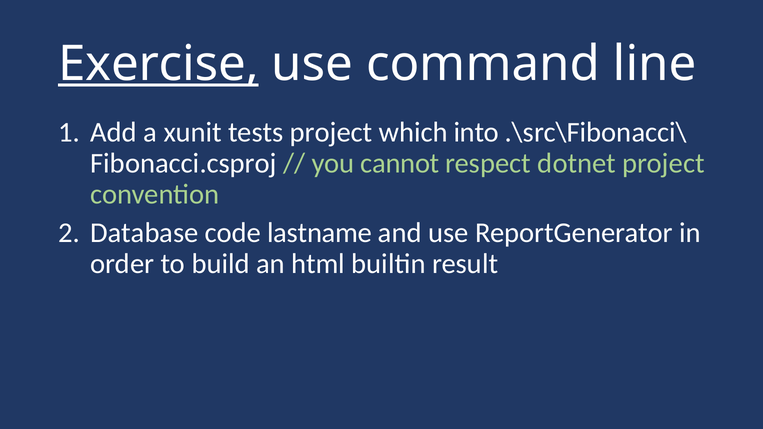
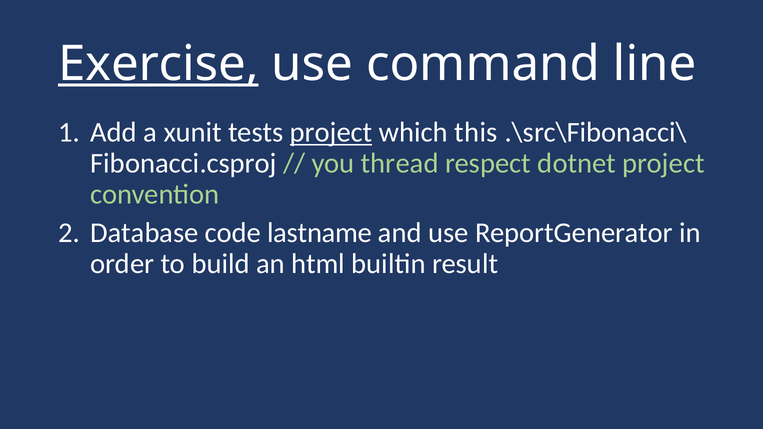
project underline: none -> present (331, 132)
into: into -> this (476, 132)
cannot: cannot -> thread (400, 163)
